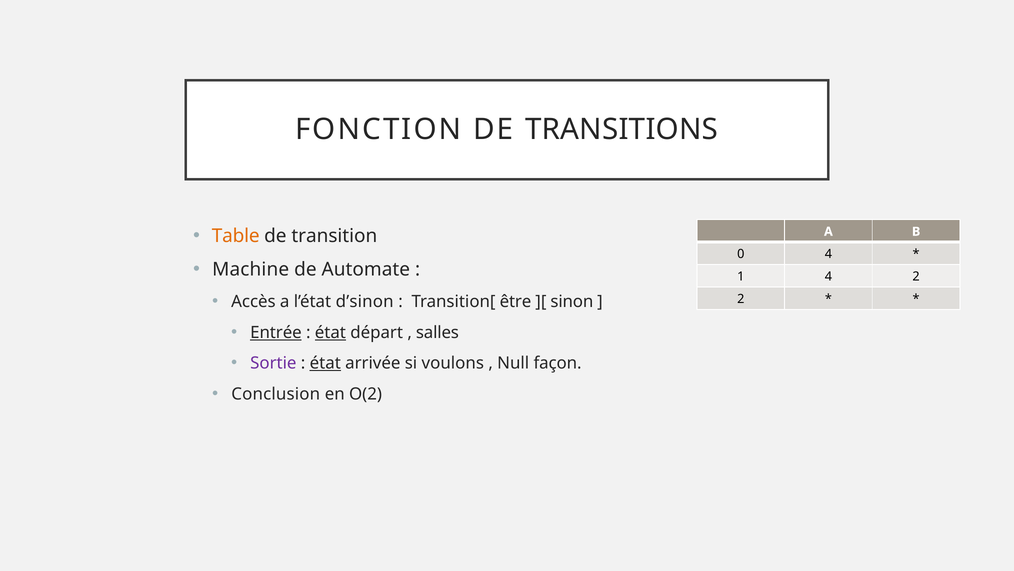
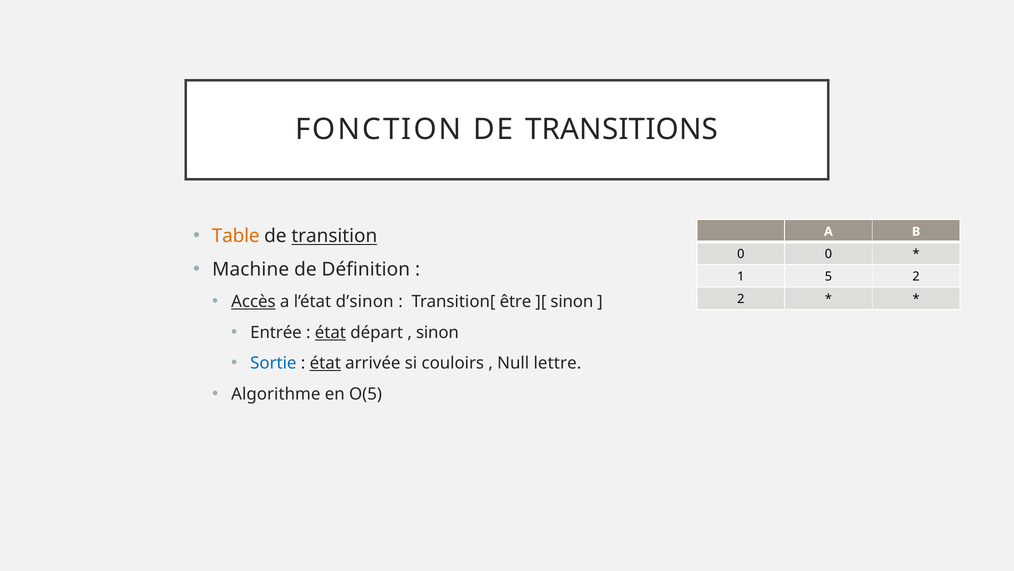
transition underline: none -> present (334, 236)
0 4: 4 -> 0 (828, 254)
Automate: Automate -> Définition (366, 269)
1 4: 4 -> 5 (828, 276)
Accès underline: none -> present (253, 301)
Entrée underline: present -> none (276, 332)
salles: salles -> sinon (437, 332)
Sortie colour: purple -> blue (273, 363)
voulons: voulons -> couloirs (453, 363)
façon: façon -> lettre (557, 363)
Conclusion: Conclusion -> Algorithme (276, 394)
O(2: O(2 -> O(5 (366, 394)
